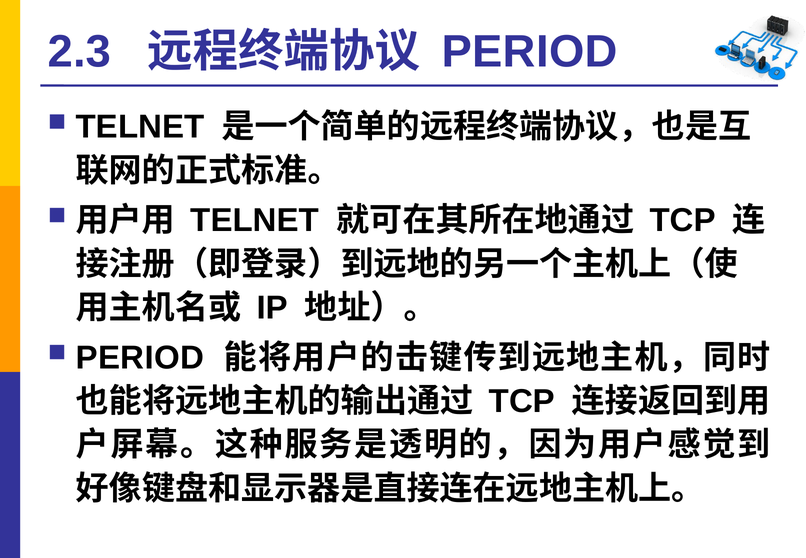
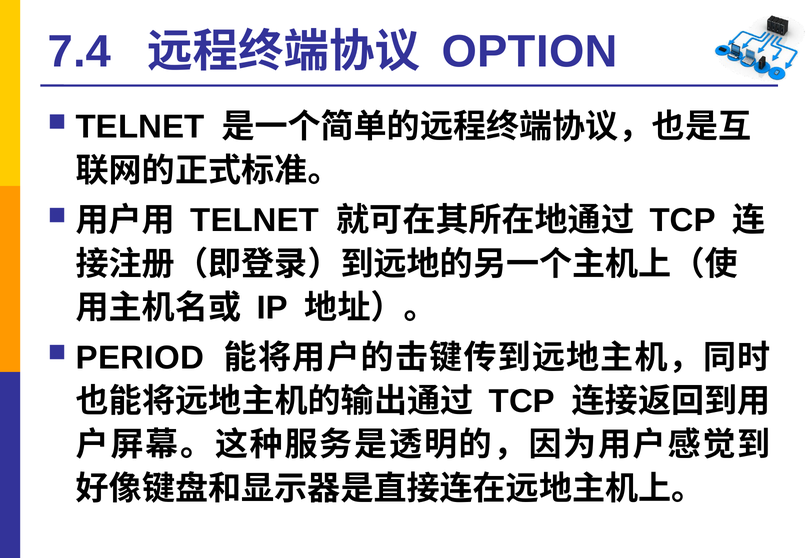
2.3: 2.3 -> 7.4 (79, 52)
PERIOD: PERIOD -> OPTION (530, 52)
